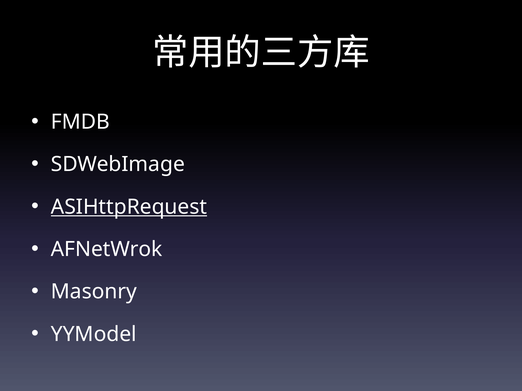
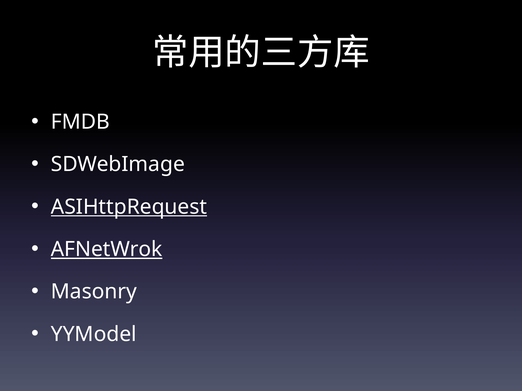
AFNetWrok underline: none -> present (107, 250)
